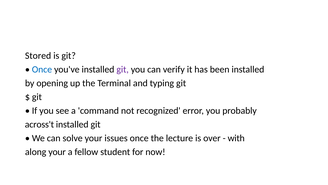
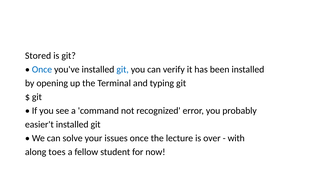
git colour: purple -> blue (123, 69)
across't: across't -> easier't (39, 124)
along your: your -> toes (57, 152)
